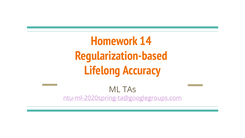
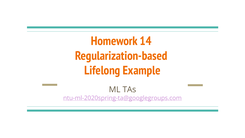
Accuracy: Accuracy -> Example (142, 70)
